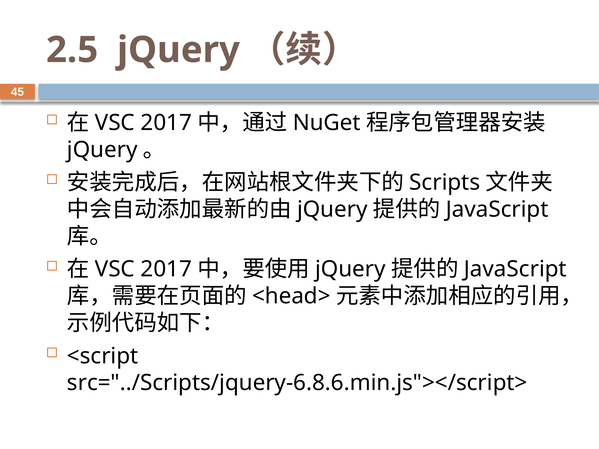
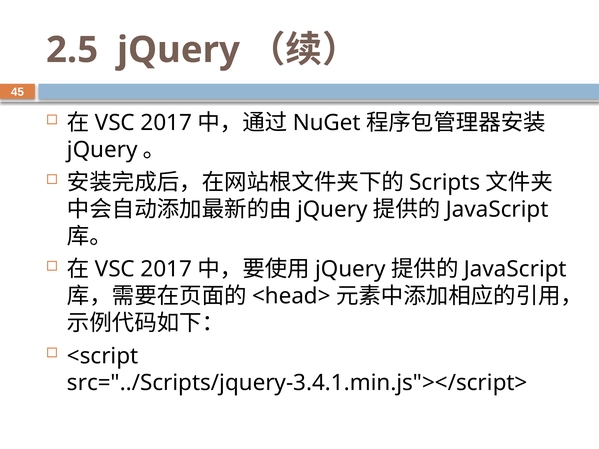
src="../Scripts/jquery-6.8.6.min.js"></script>: src="../Scripts/jquery-6.8.6.min.js"></script> -> src="../Scripts/jquery-3.4.1.min.js"></script> (297, 383)
